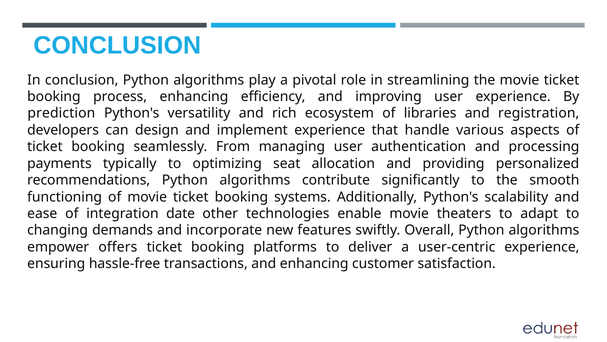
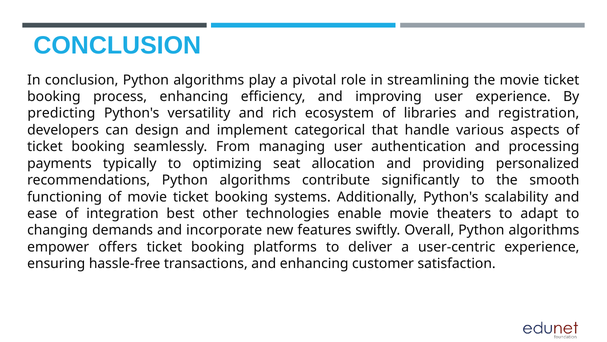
prediction: prediction -> predicting (61, 113)
implement experience: experience -> categorical (330, 130)
date: date -> best (181, 213)
